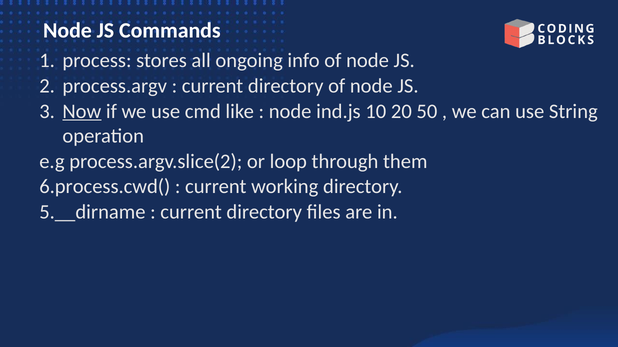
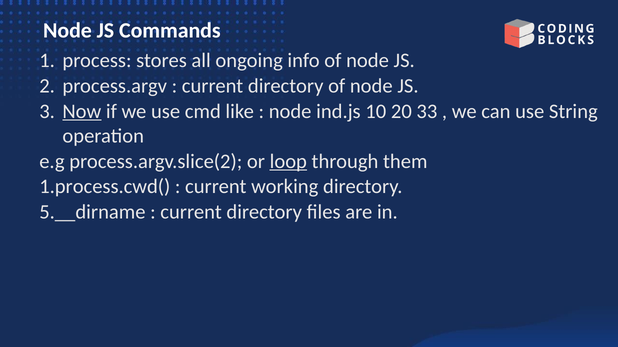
50: 50 -> 33 (427, 111)
loop underline: none -> present (288, 162)
6.process.cwd(: 6.process.cwd( -> 1.process.cwd( (105, 187)
